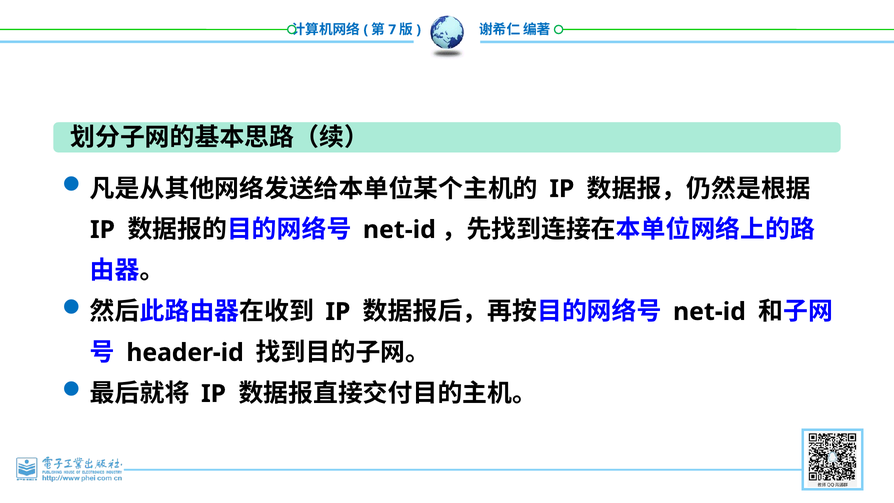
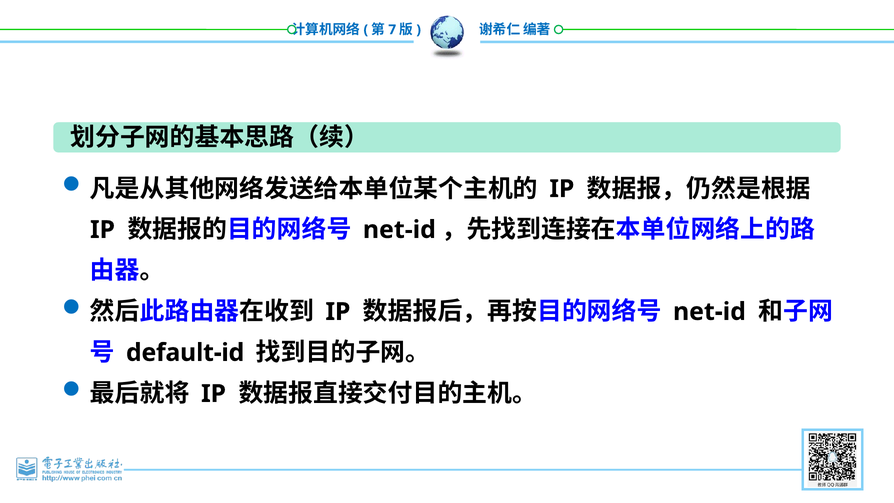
header-id: header-id -> default-id (185, 353)
